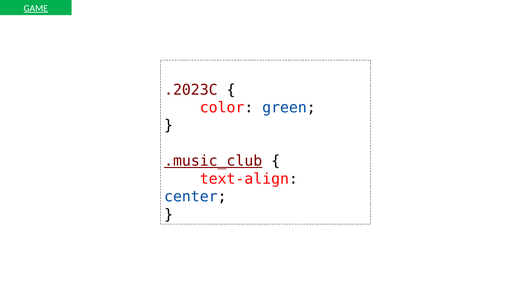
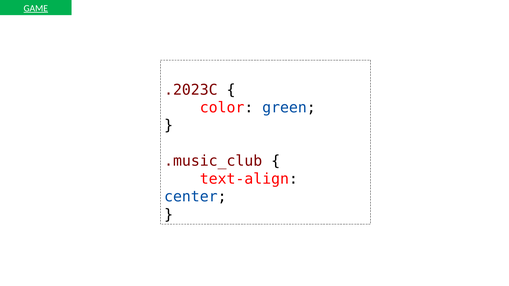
.music_club underline: present -> none (213, 161)
